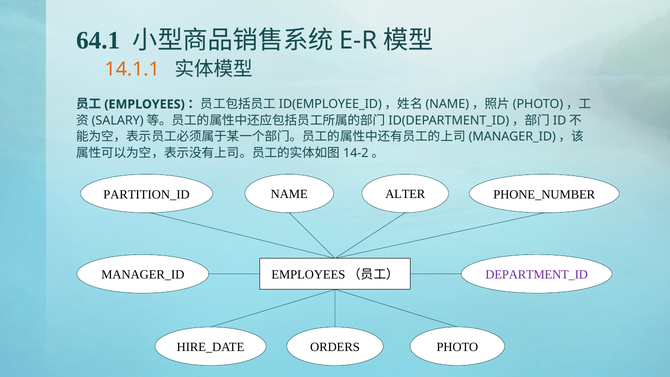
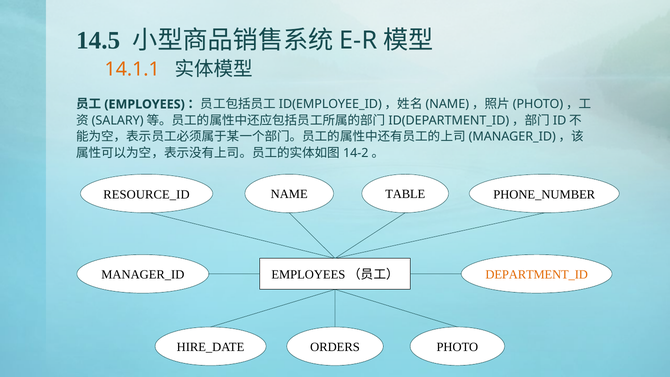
64.1: 64.1 -> 14.5 (98, 40)
PARTITION_ID: PARTITION_ID -> RESOURCE_ID (146, 194)
ALTER: ALTER -> TABLE (405, 194)
DEPARTMENT_ID colour: purple -> orange (537, 275)
